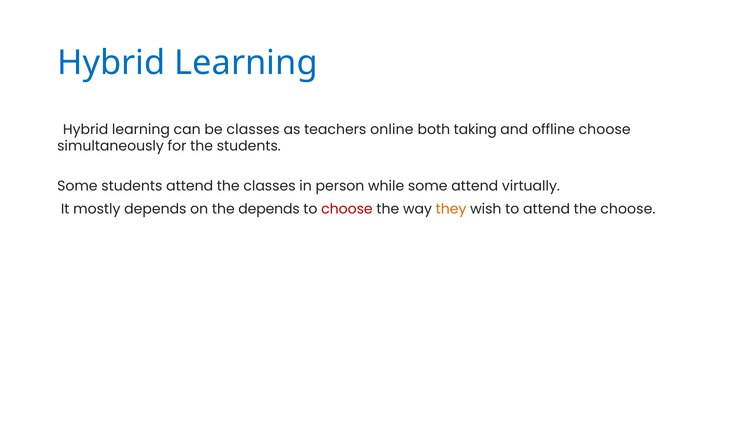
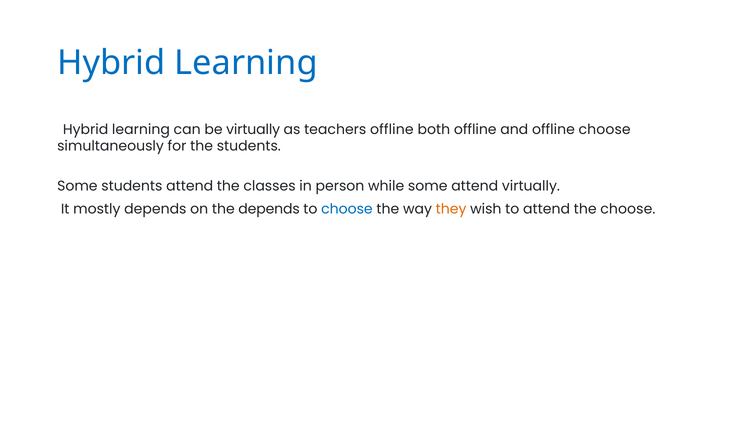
be classes: classes -> virtually (253, 129)
teachers online: online -> offline (392, 129)
both taking: taking -> offline (475, 129)
choose colour: red -> blue (347, 209)
